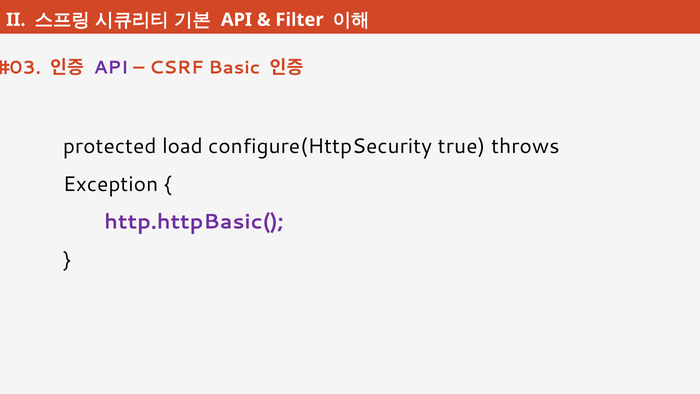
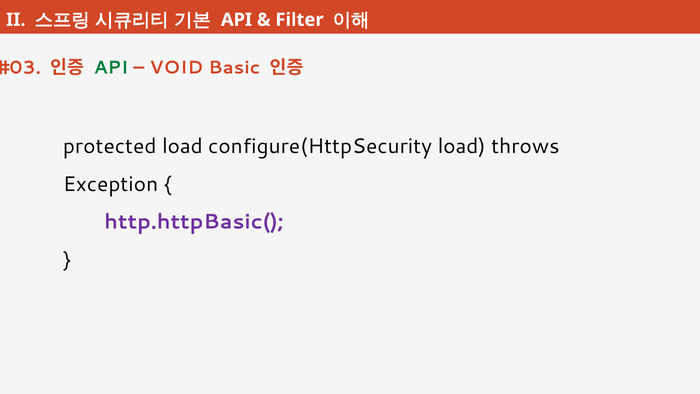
API colour: purple -> green (111, 68)
CSRF: CSRF -> VOID (176, 68)
configure(HttpSecurity true: true -> load (462, 146)
